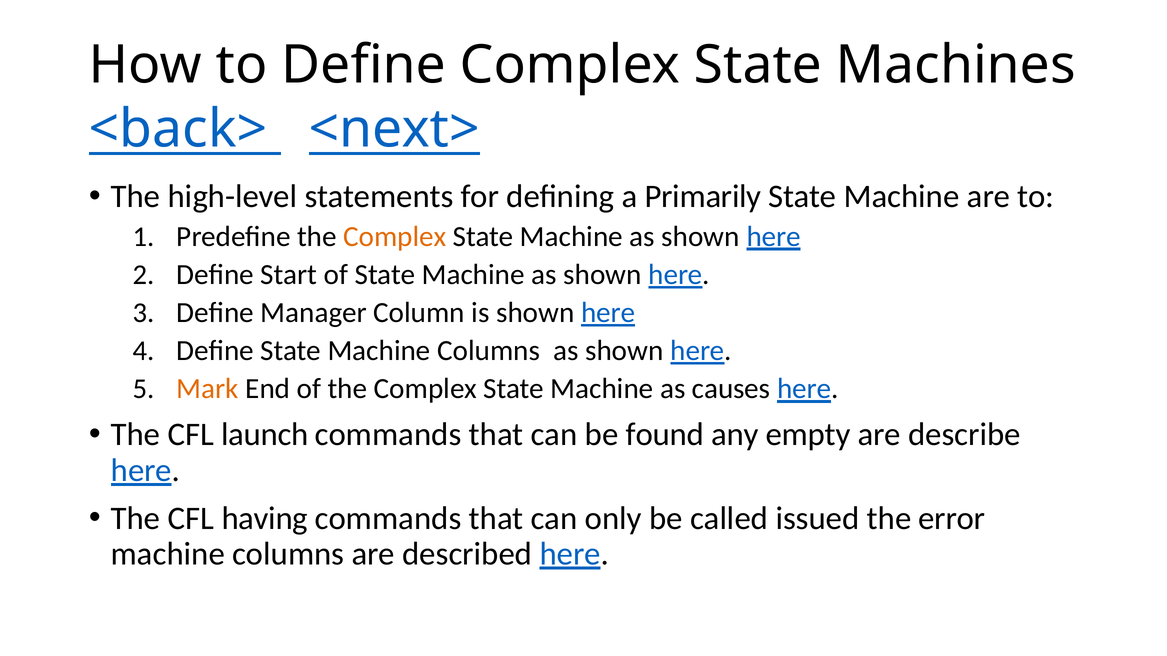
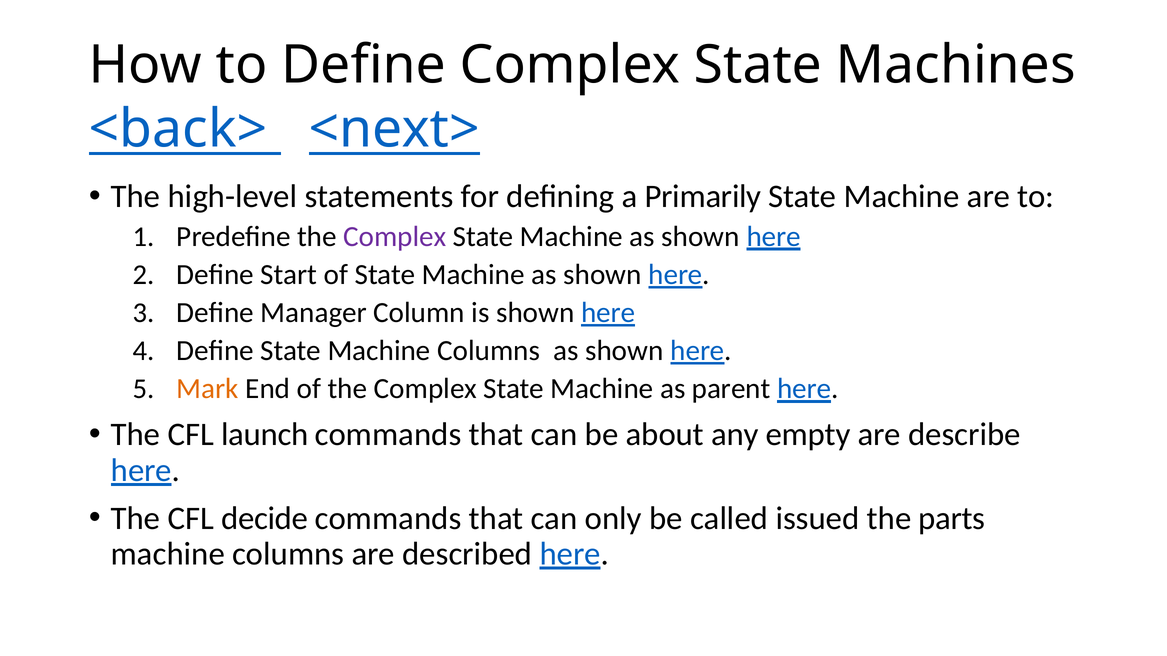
Complex colour: orange -> purple (395, 237)
causes: causes -> parent (731, 389)
found: found -> about (665, 435)
having: having -> decide (265, 519)
error: error -> parts (952, 519)
